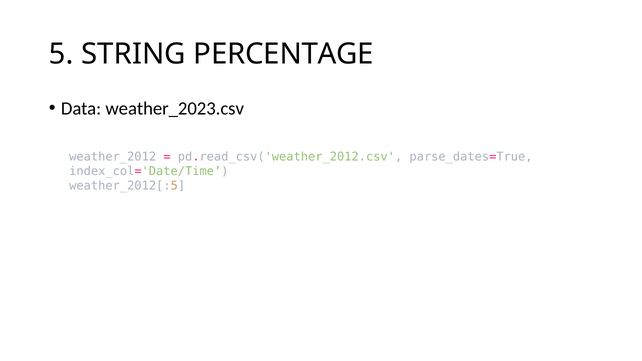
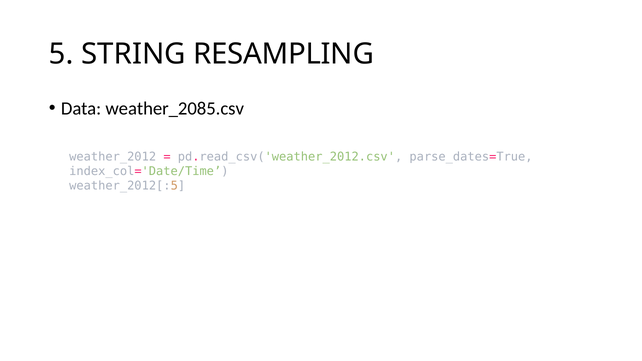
PERCENTAGE: PERCENTAGE -> RESAMPLING (284, 54)
weather_2023.csv: weather_2023.csv -> weather_2085.csv (175, 109)
